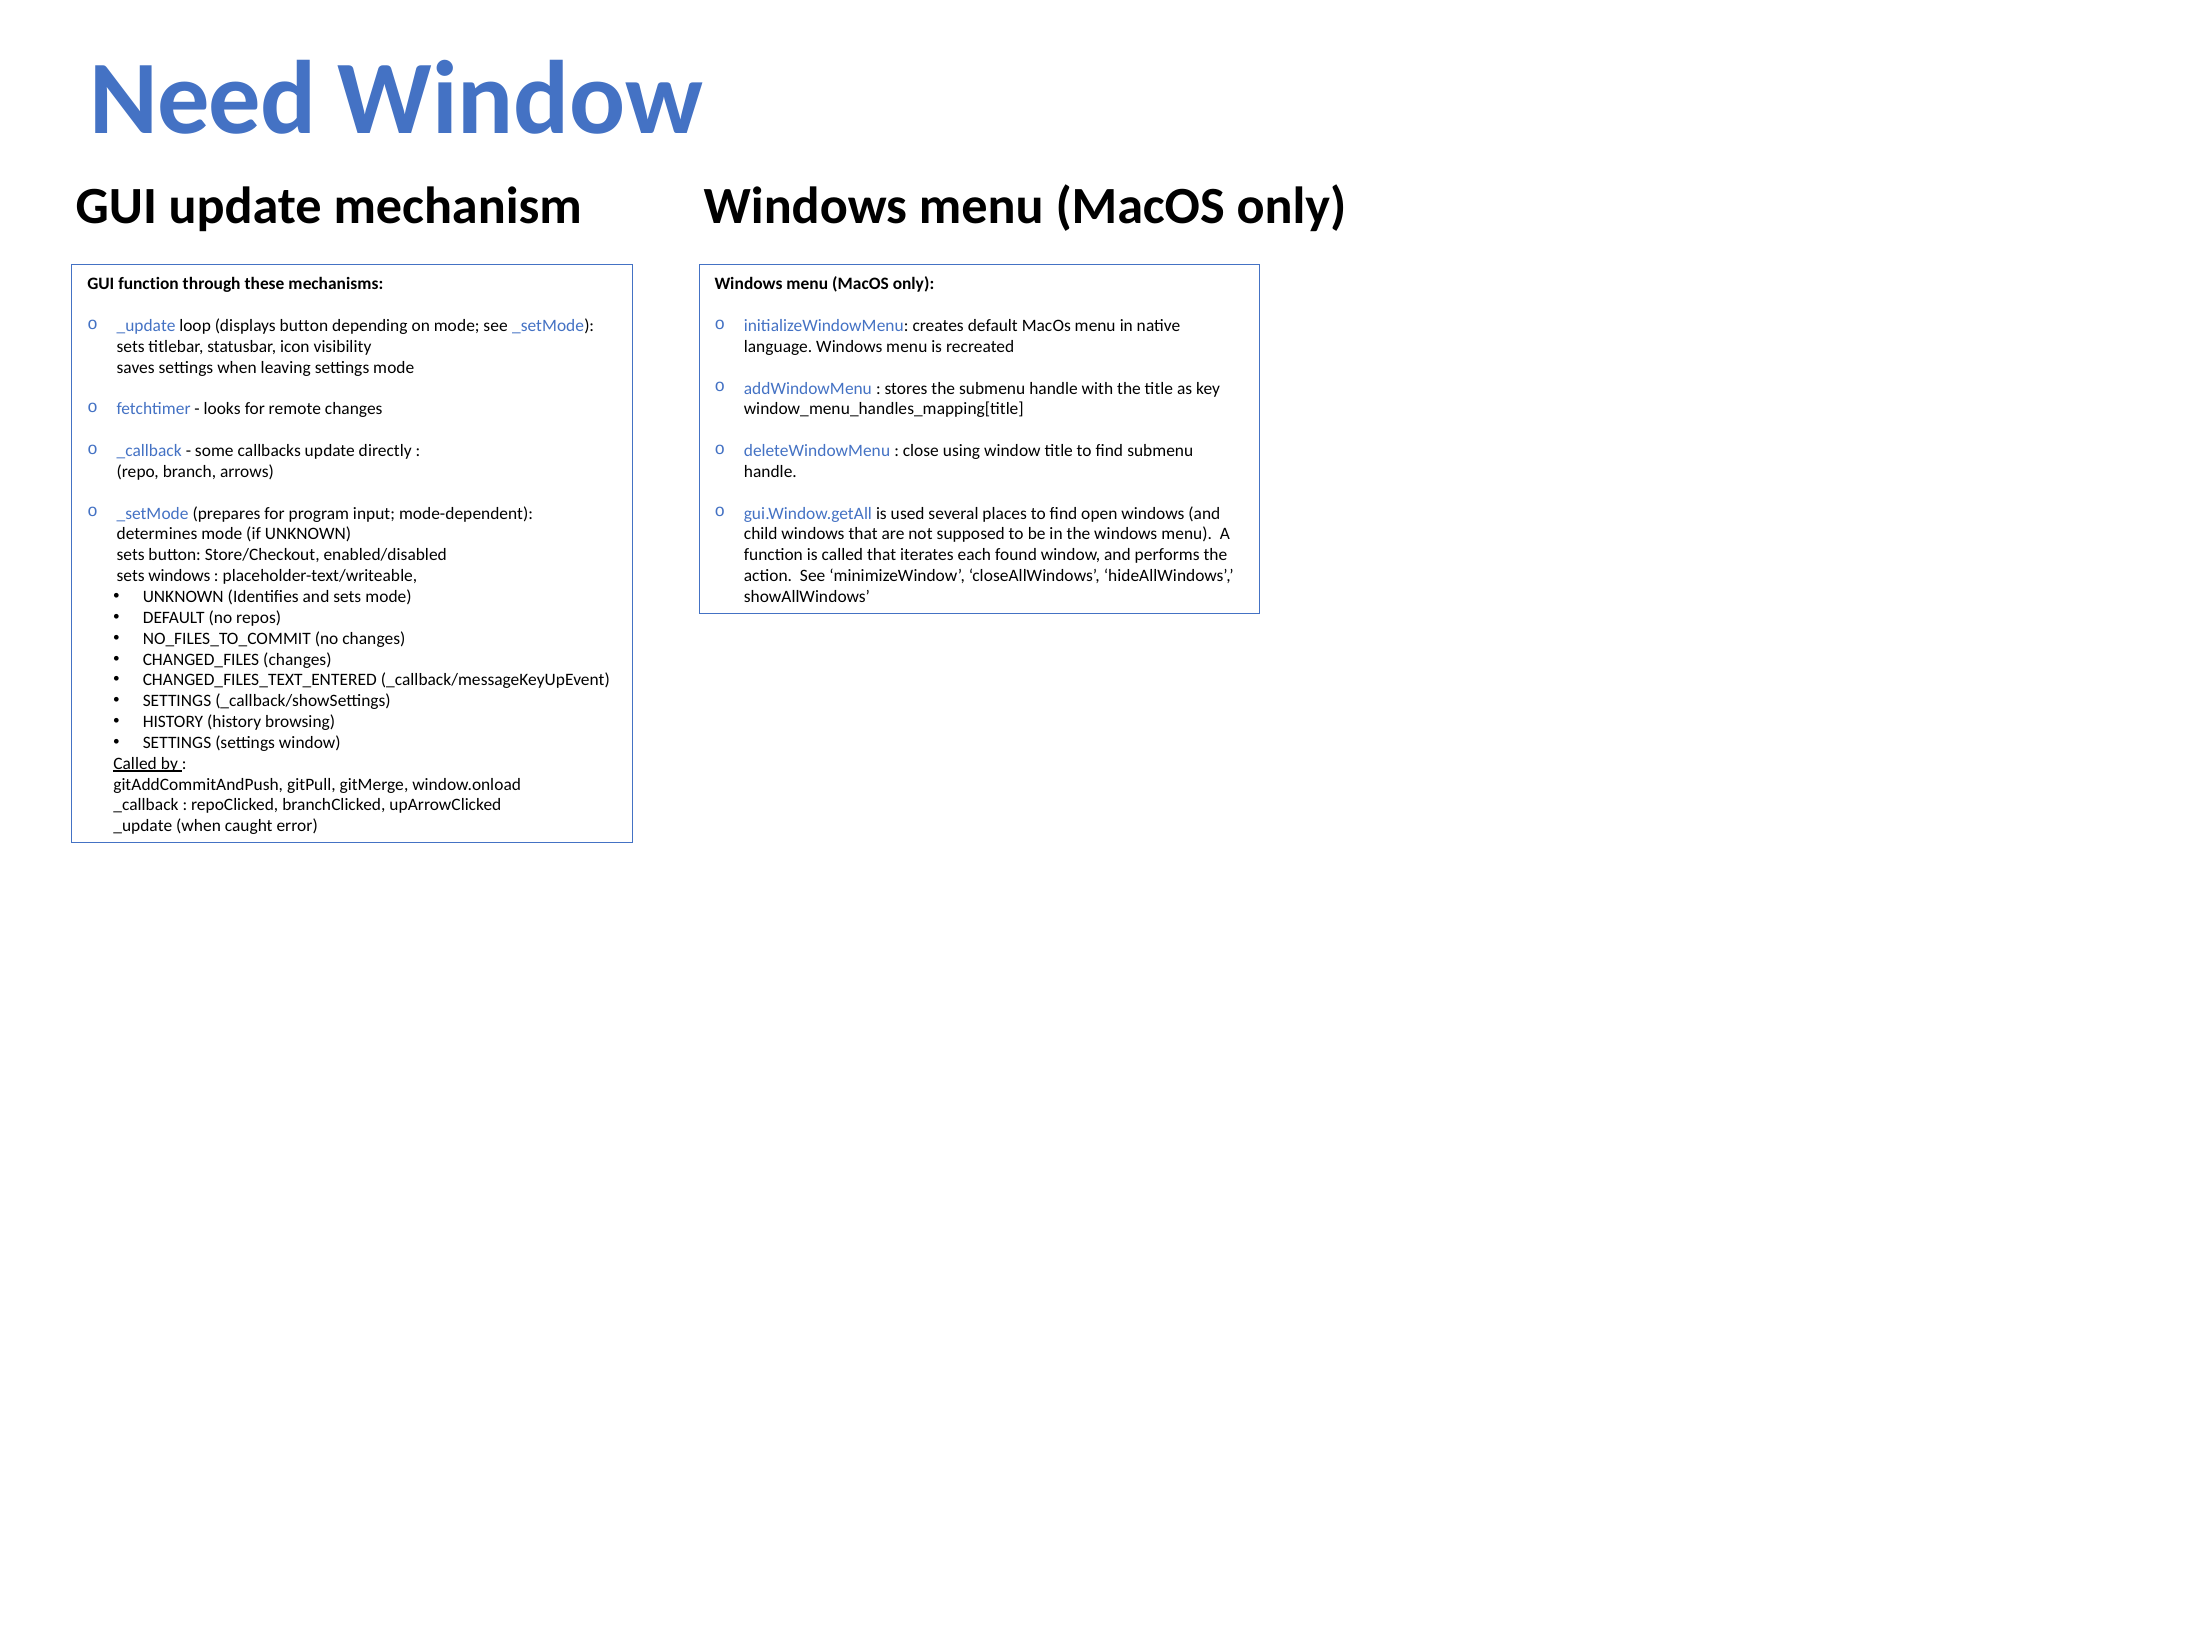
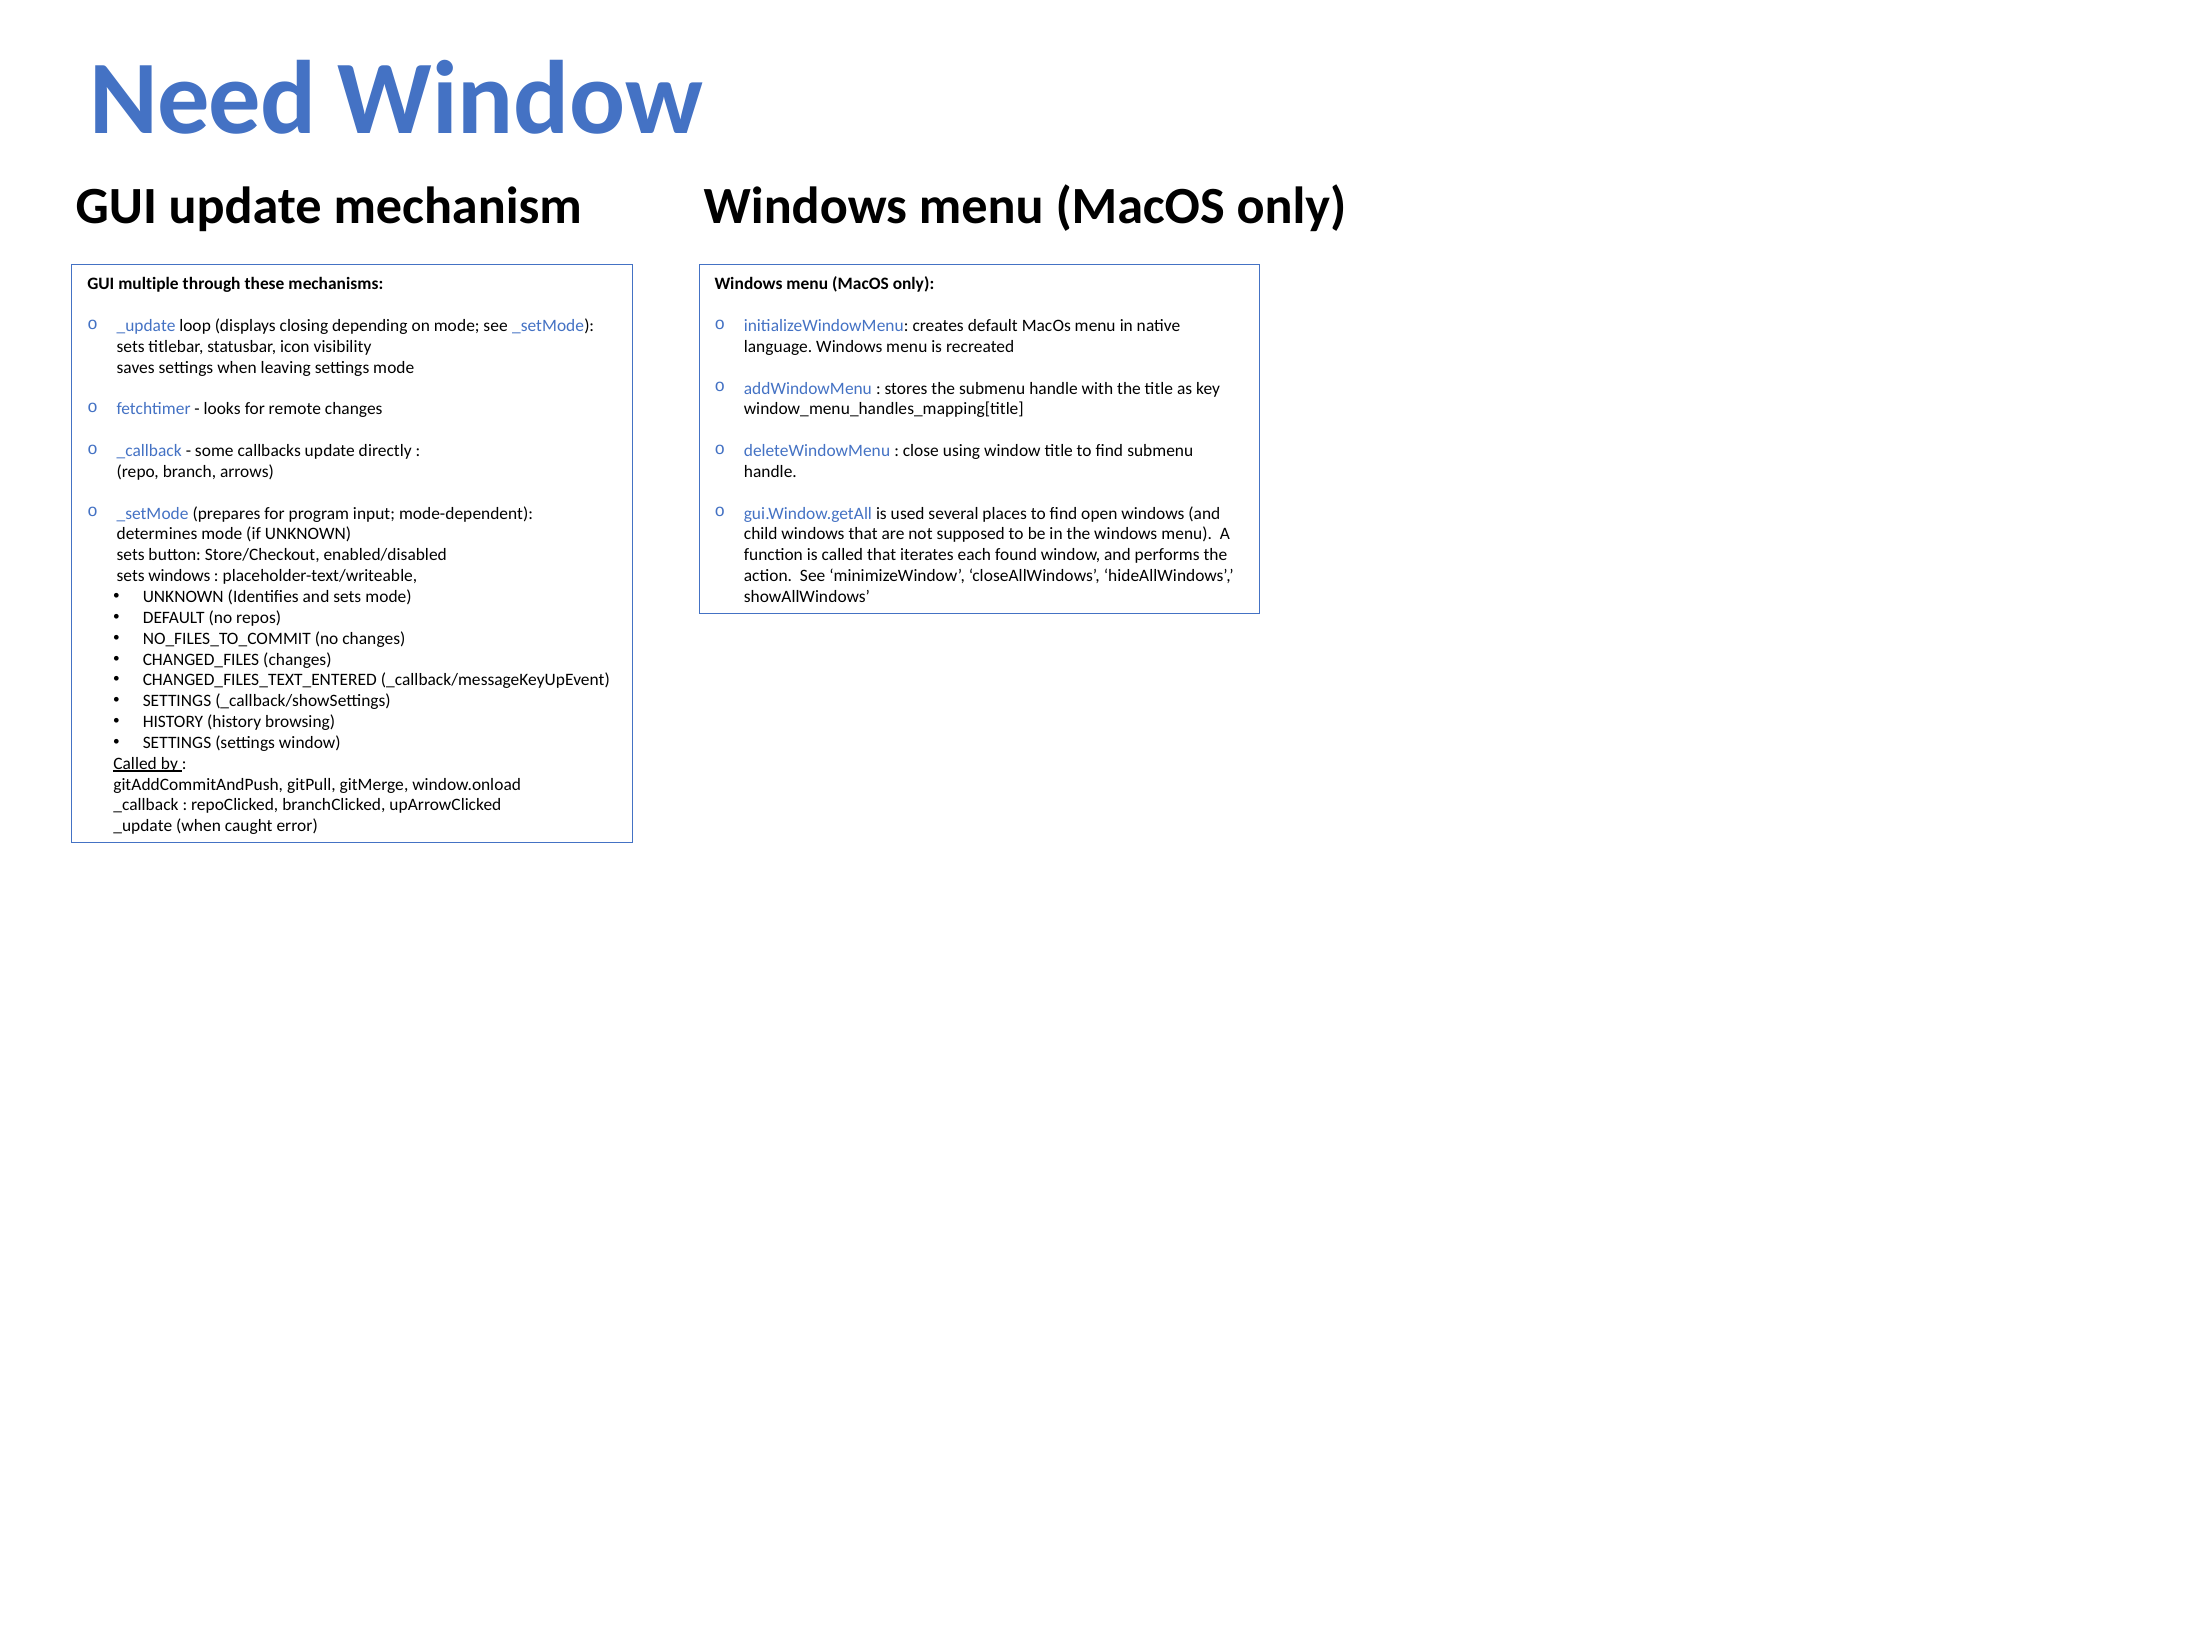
GUI function: function -> multiple (149, 284)
displays button: button -> closing (304, 326)
